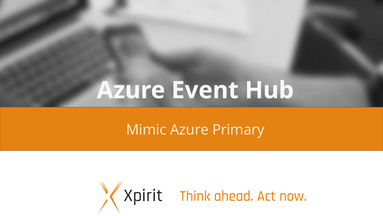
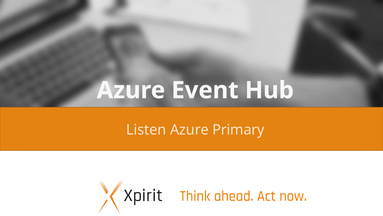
Mimic: Mimic -> Listen (146, 130)
